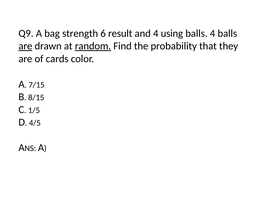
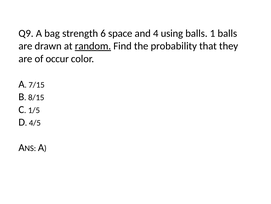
result: result -> space (120, 33)
balls 4: 4 -> 1 (213, 33)
are underline: present -> none (25, 46)
cards: cards -> occur (57, 59)
